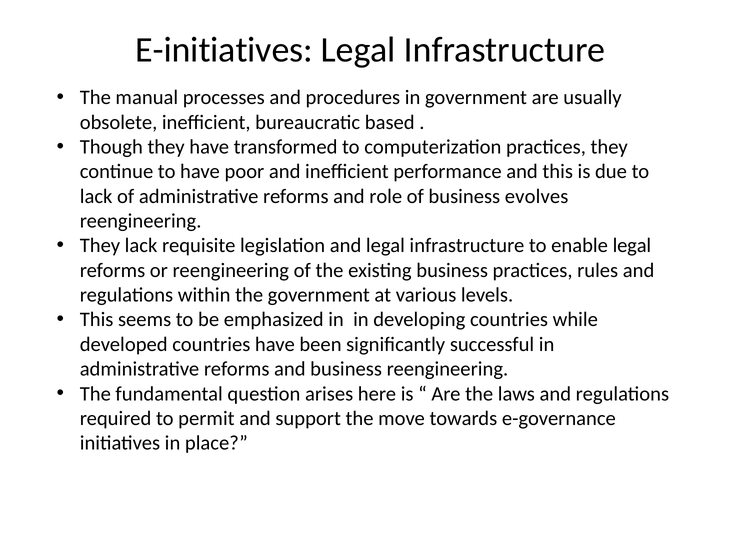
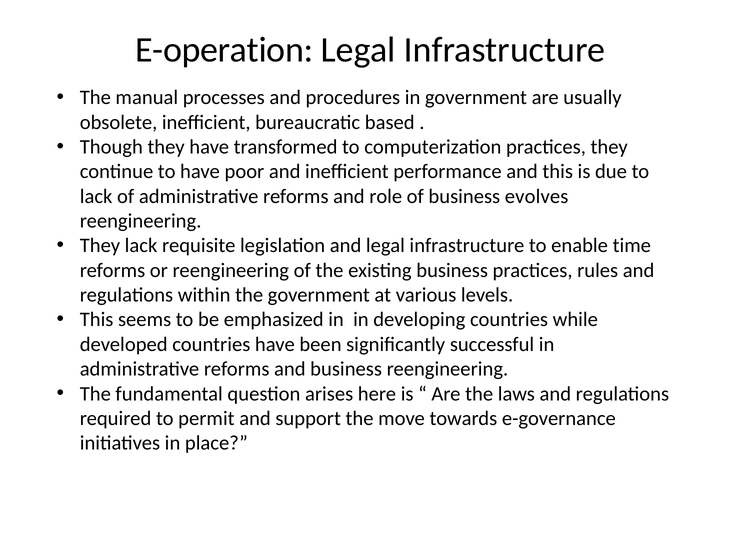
E-initiatives: E-initiatives -> E-operation (224, 50)
enable legal: legal -> time (632, 246)
